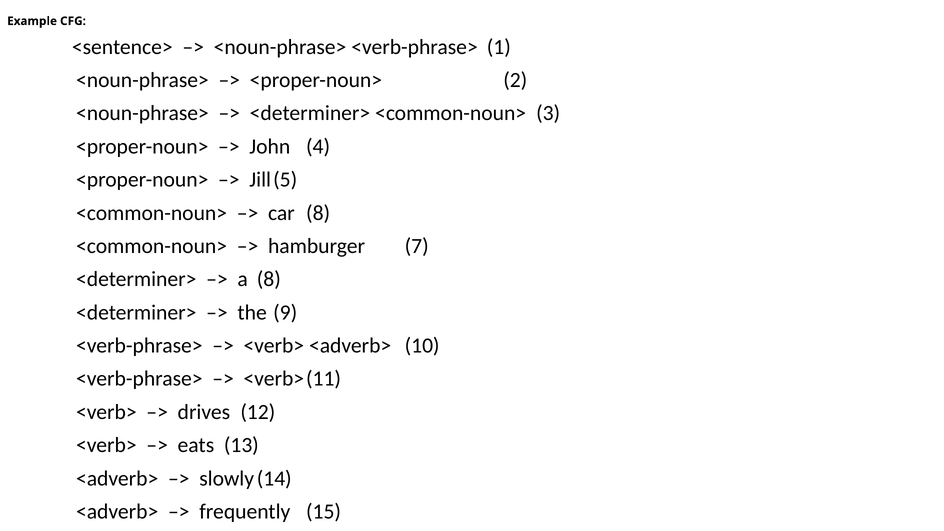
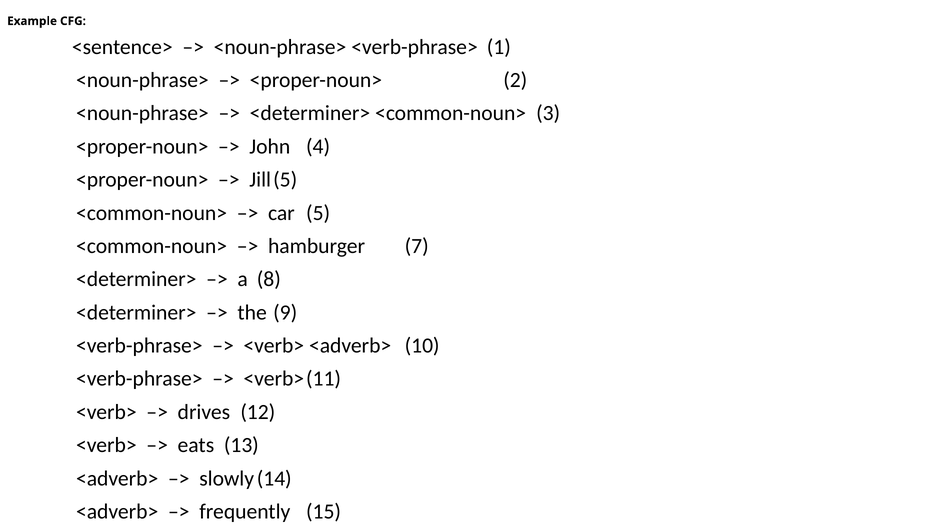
car 8: 8 -> 5 (318, 213)
